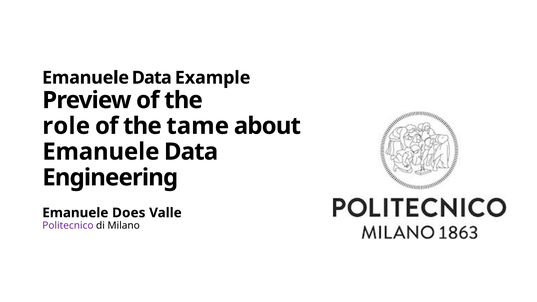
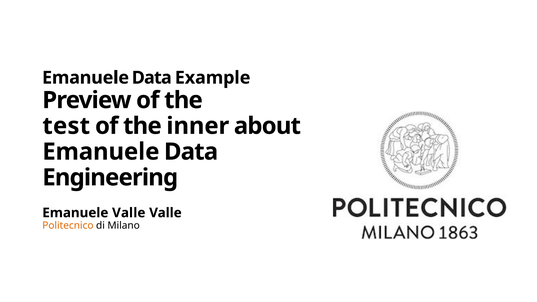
role: role -> test (66, 126)
tame: tame -> inner (198, 126)
Emanuele Does: Does -> Valle (129, 213)
Politecnico colour: purple -> orange (68, 226)
